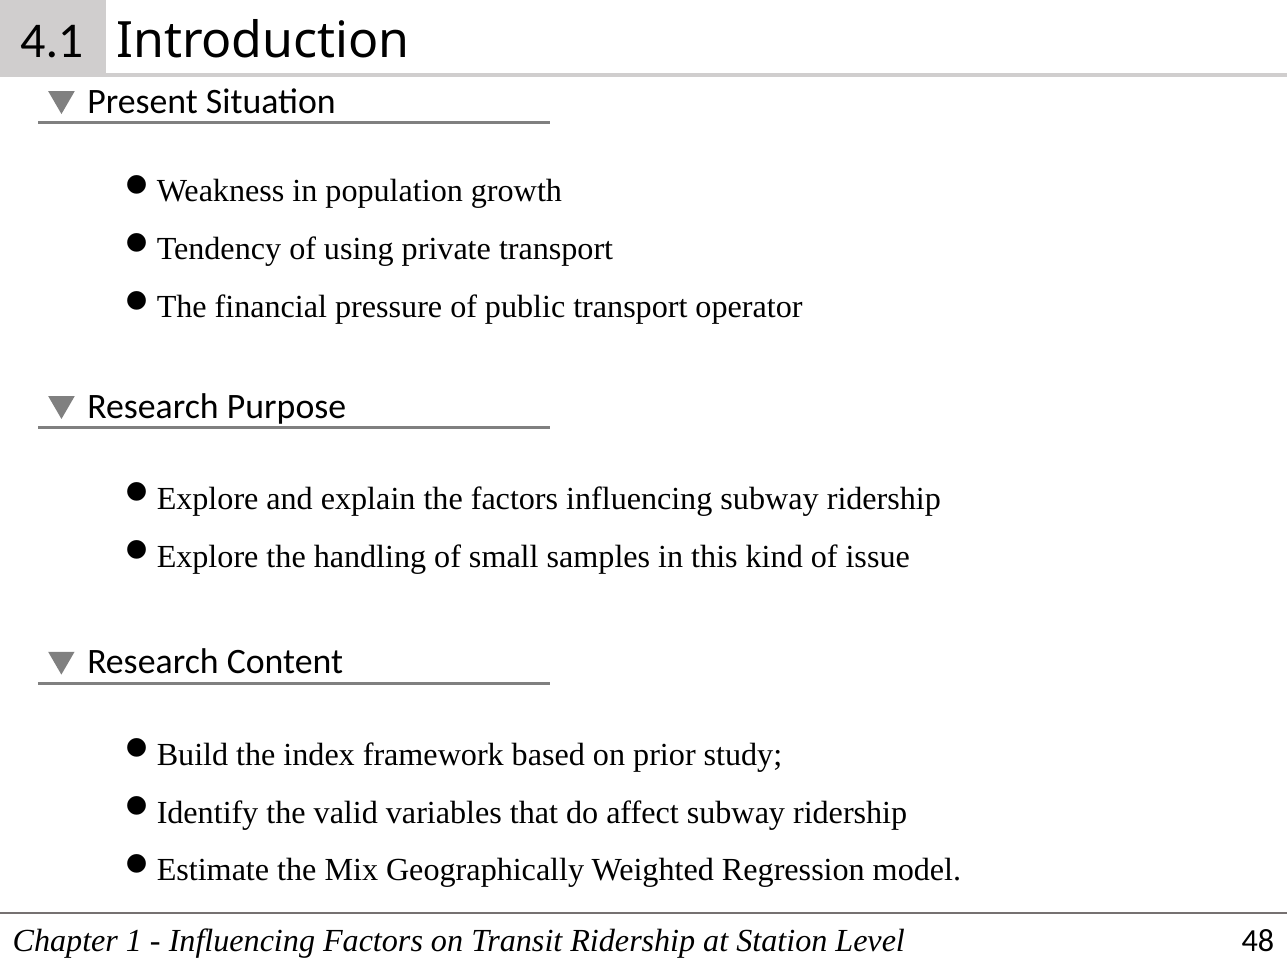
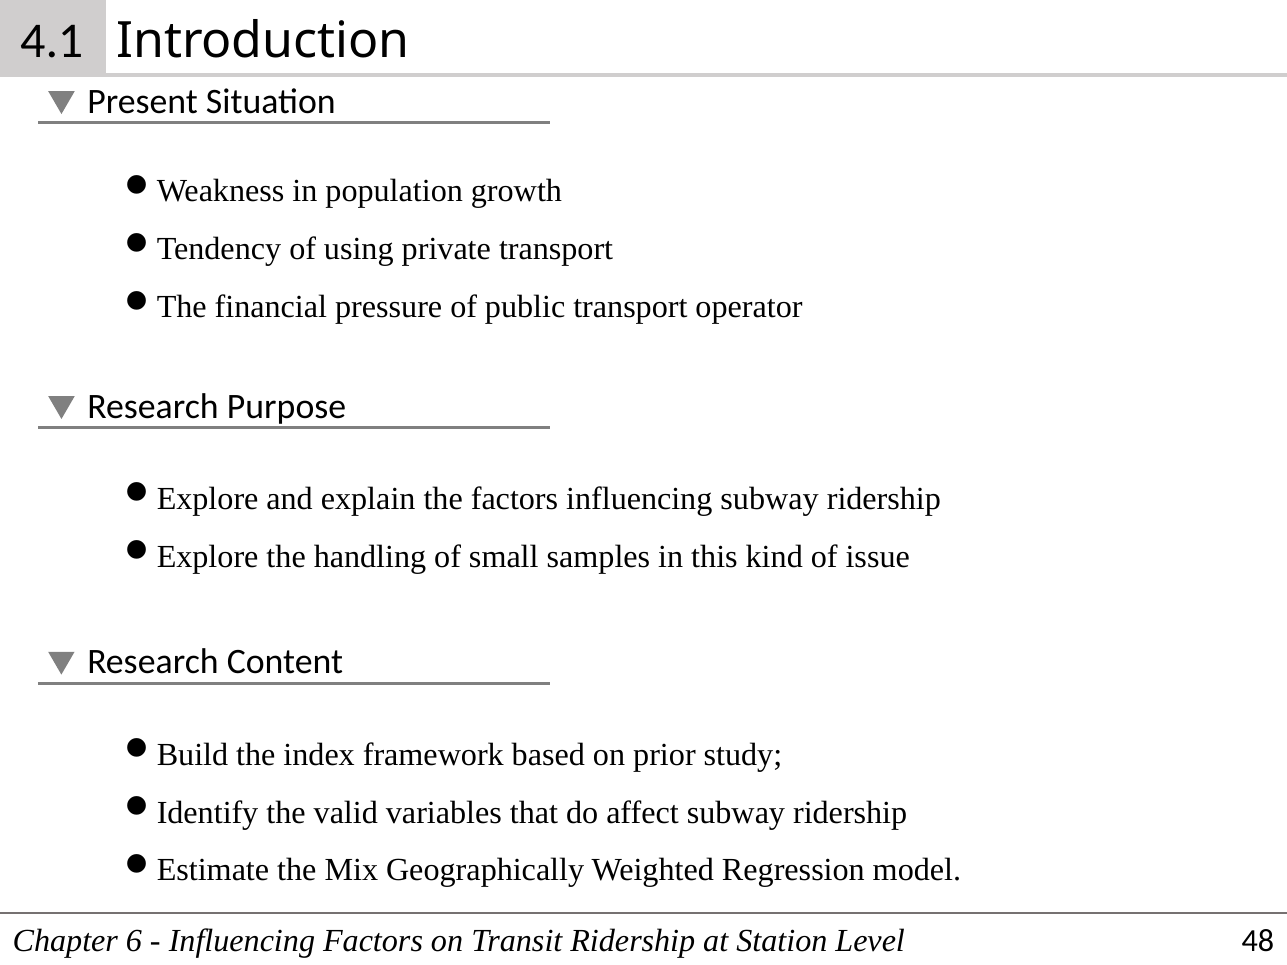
1: 1 -> 6 (134, 941)
